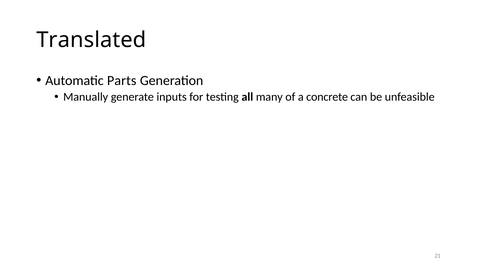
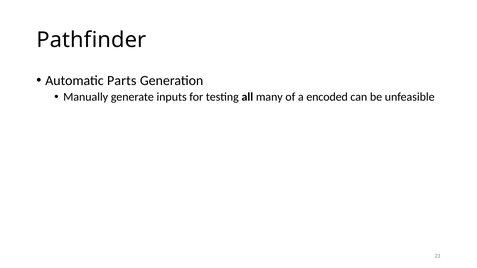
Translated: Translated -> Pathfinder (91, 40)
concrete: concrete -> encoded (327, 97)
